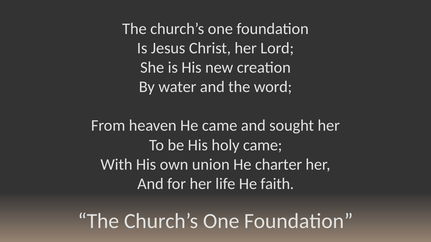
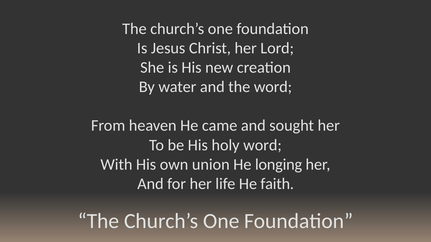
holy came: came -> word (262, 145)
charter: charter -> longing (279, 165)
